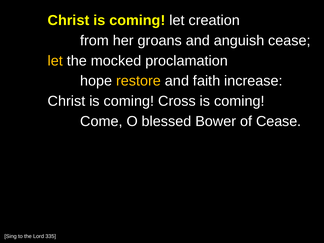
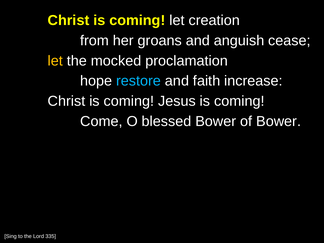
restore colour: yellow -> light blue (139, 81)
Cross: Cross -> Jesus (177, 101)
of Cease: Cease -> Bower (279, 121)
